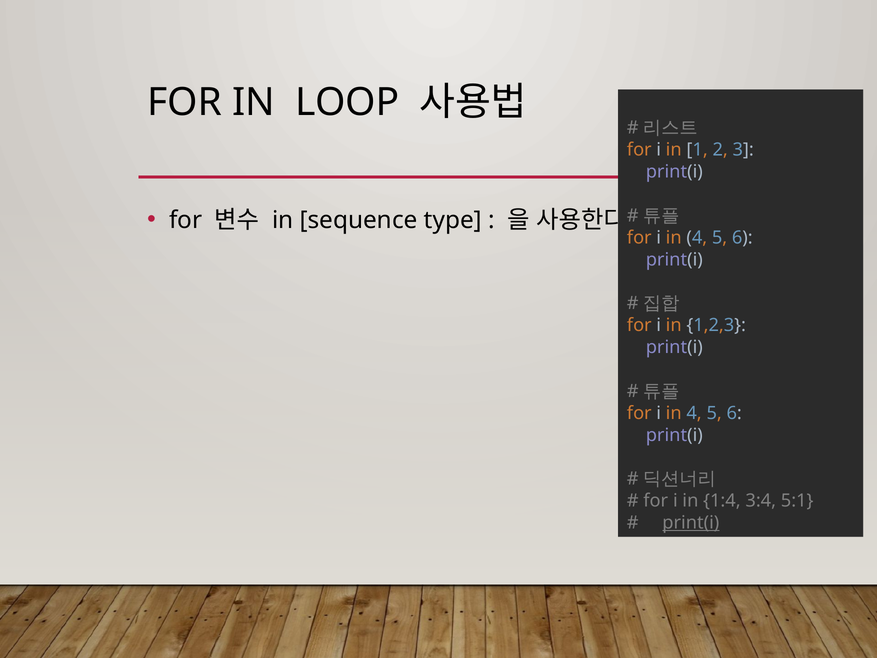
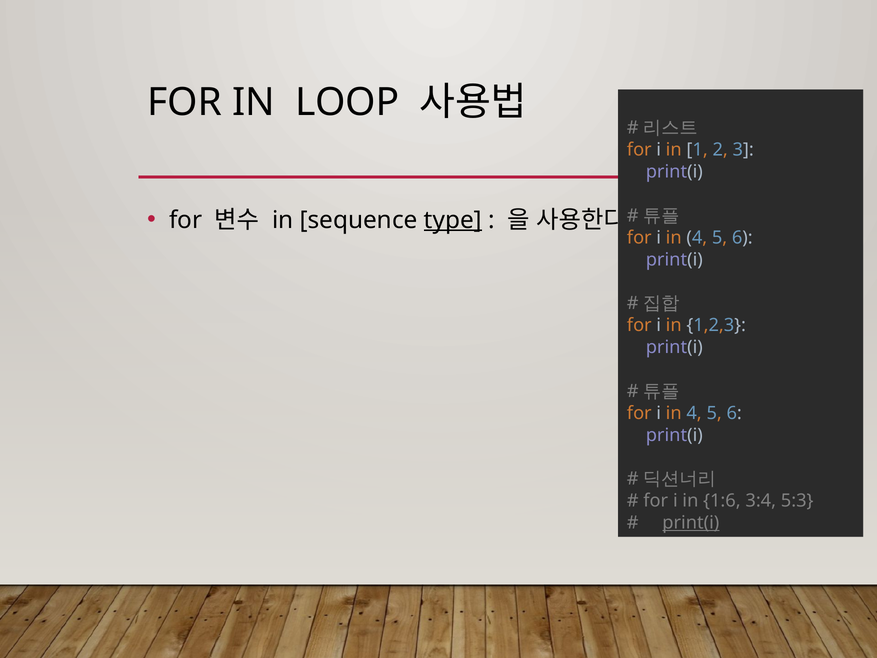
type underline: none -> present (453, 220)
1:4: 1:4 -> 1:6 (722, 501)
5:1: 5:1 -> 5:3 (797, 501)
